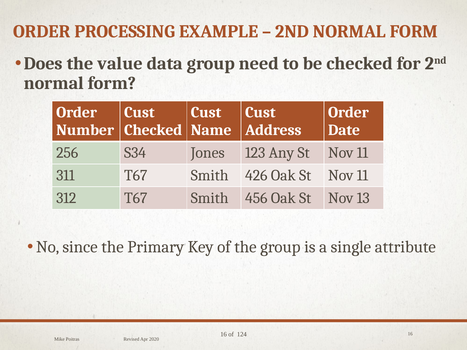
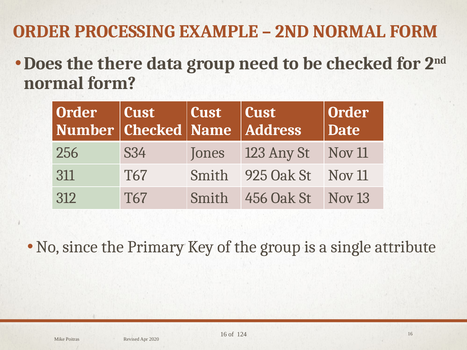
value: value -> there (120, 64)
426: 426 -> 925 (256, 175)
